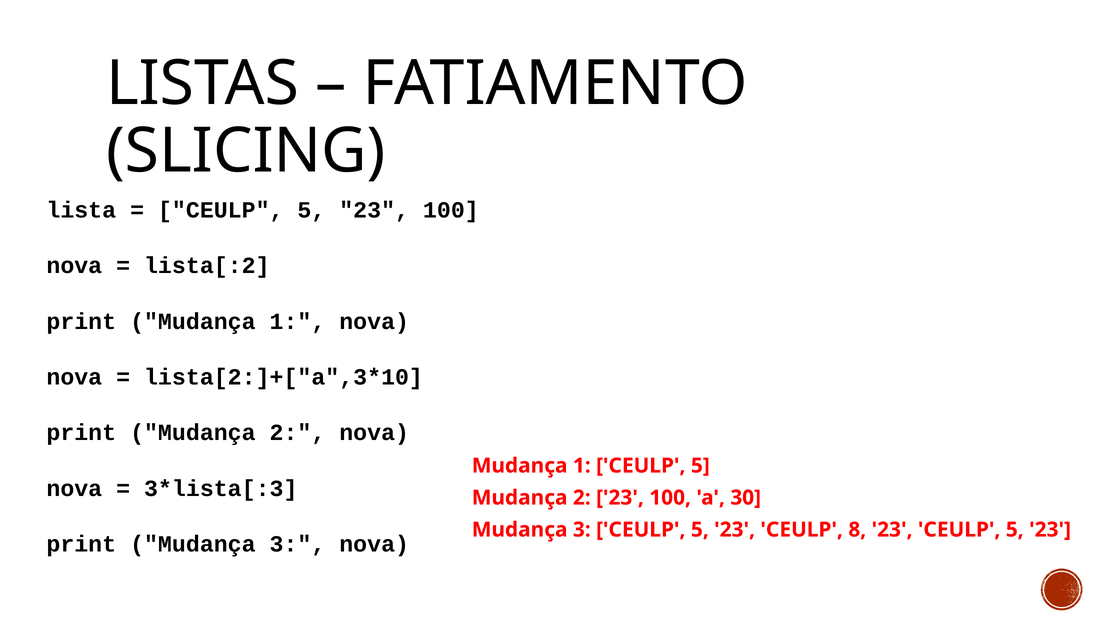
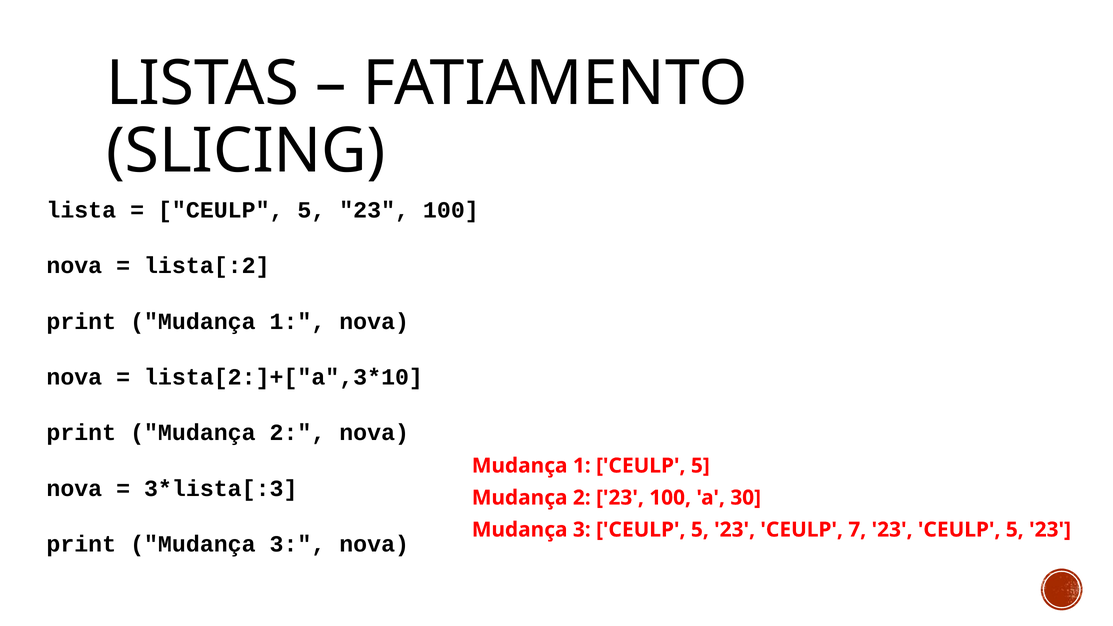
8: 8 -> 7 (857, 530)
